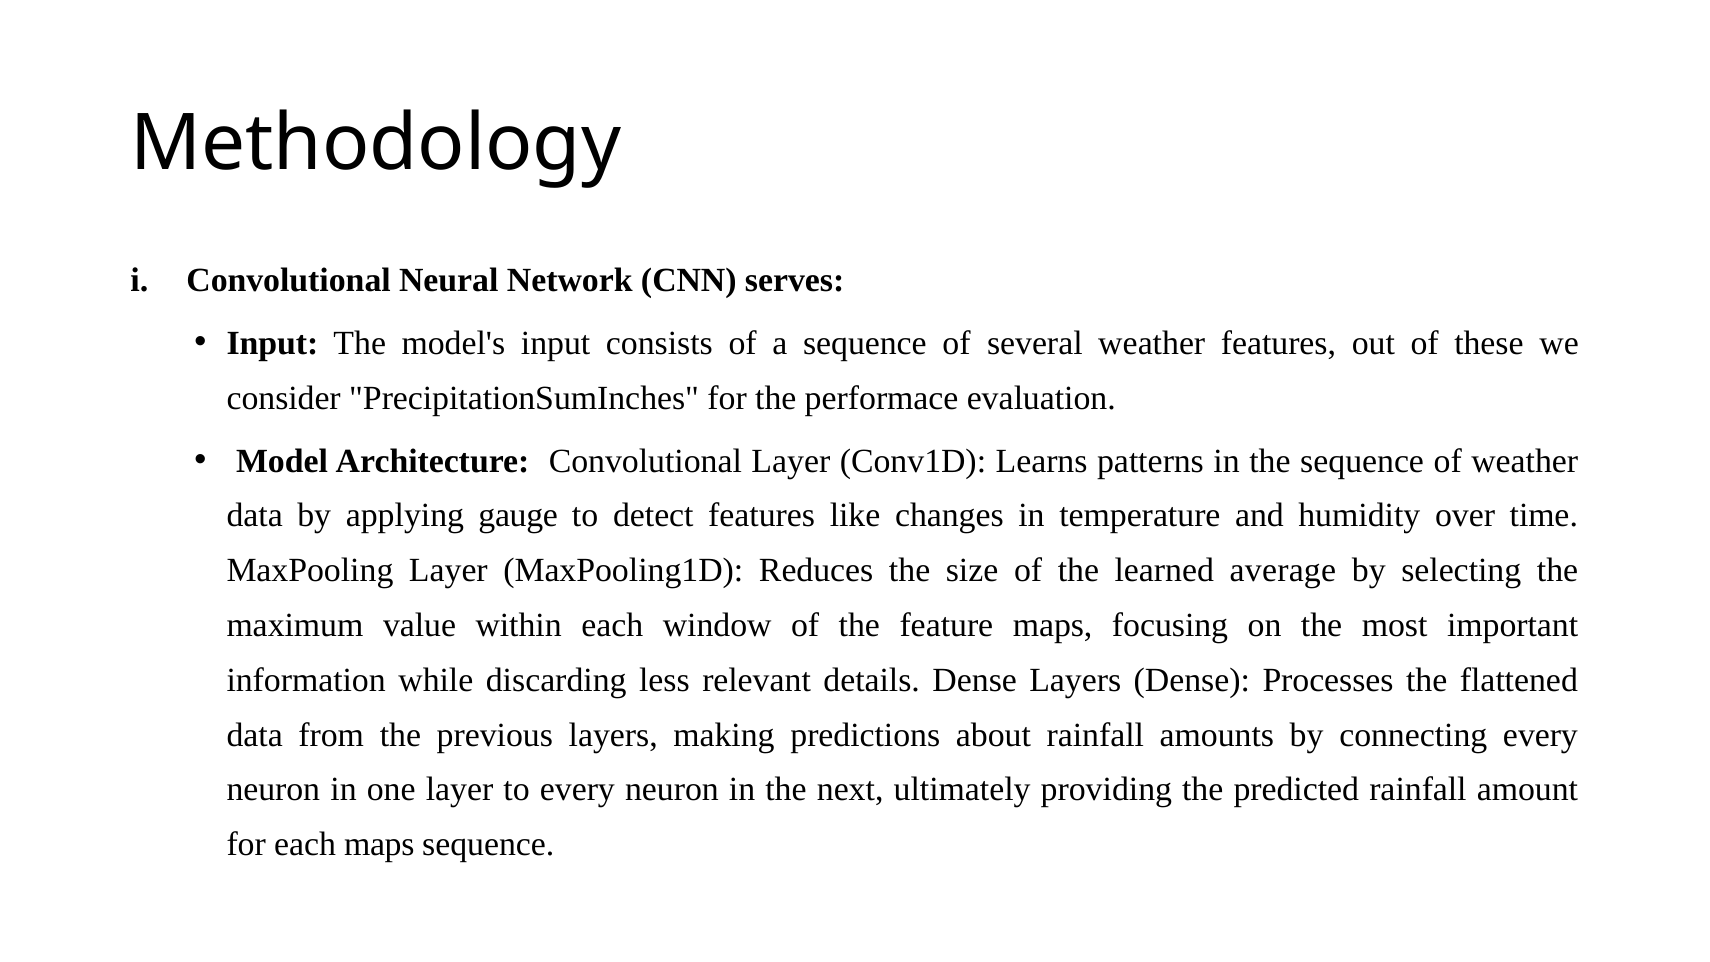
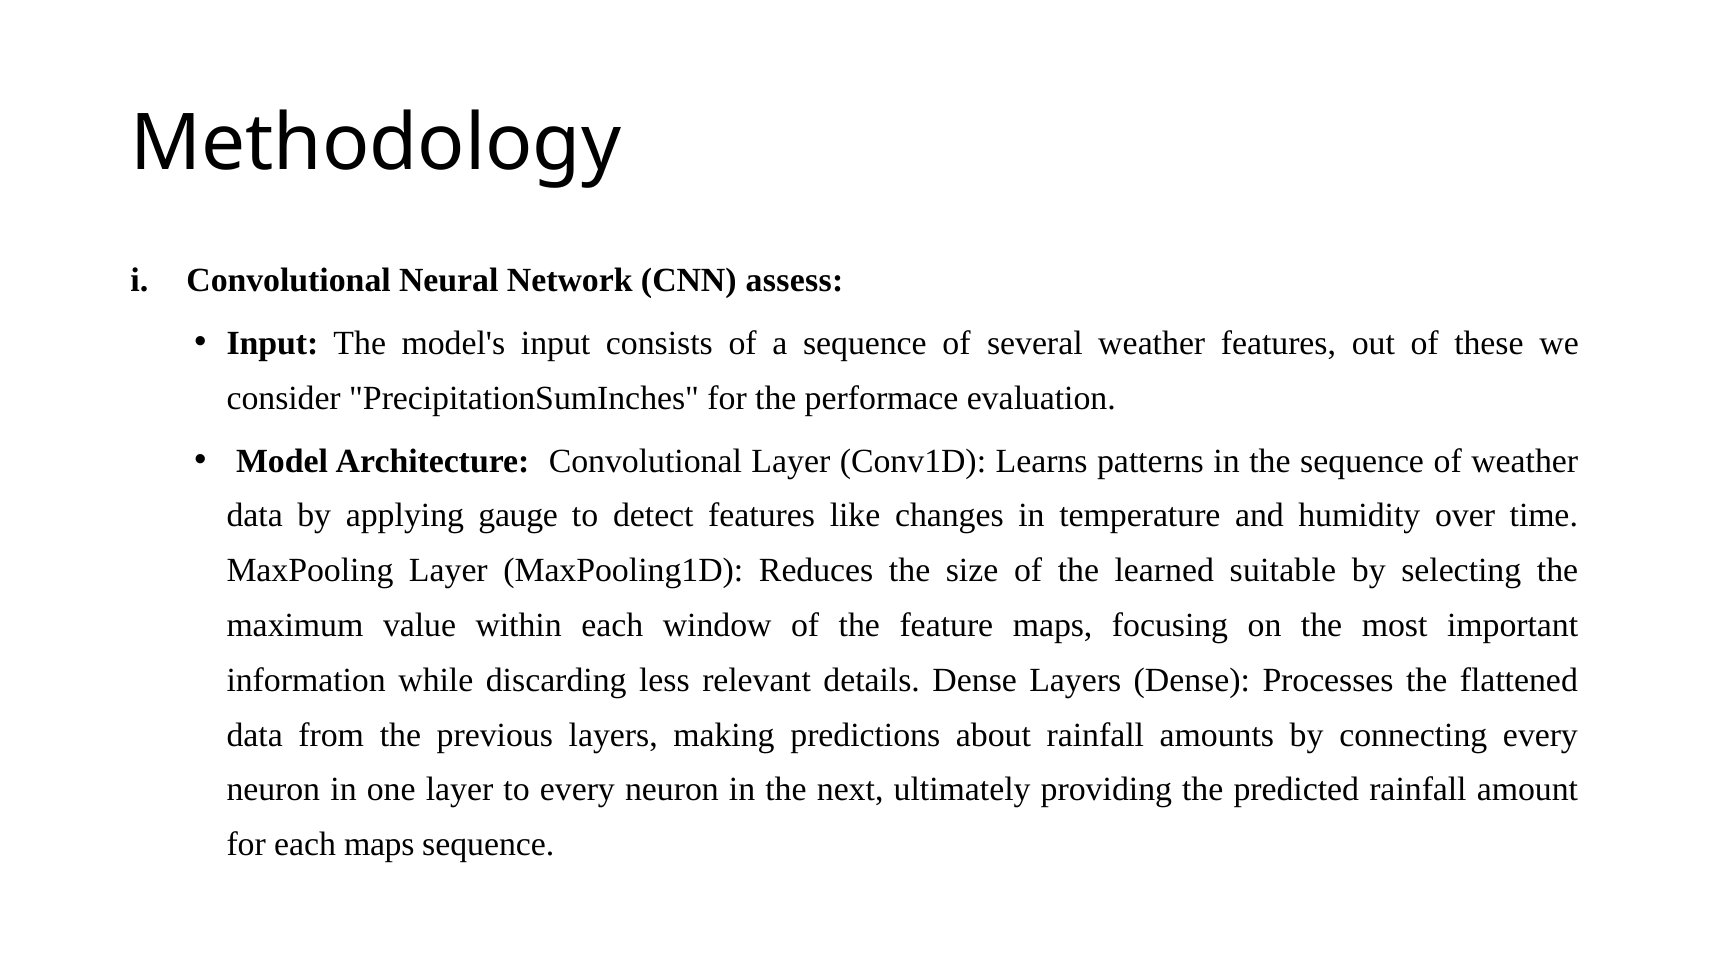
serves: serves -> assess (795, 281)
average: average -> suitable (1283, 570)
